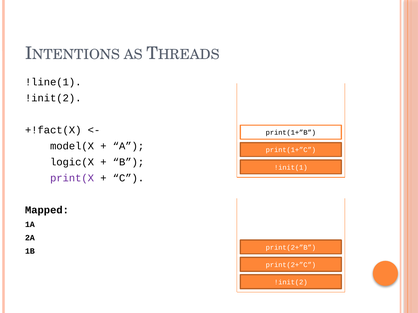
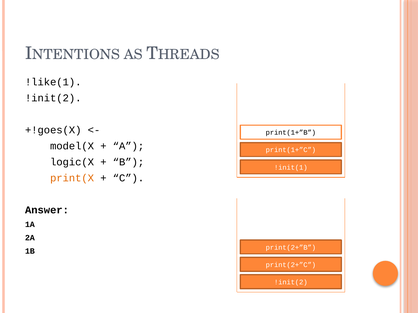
!line(1: !line(1 -> !like(1 (53, 82)
+!fact(X: +!fact(X -> +!goes(X (53, 130)
print(X colour: purple -> orange (72, 178)
Mapped: Mapped -> Answer (47, 210)
